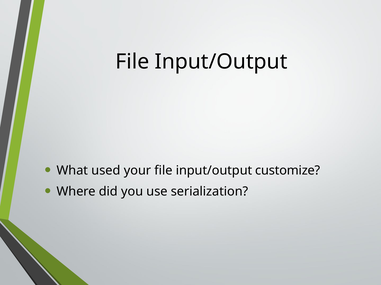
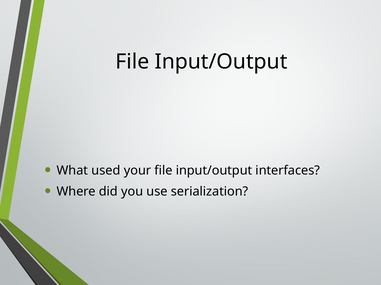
customize: customize -> interfaces (288, 171)
